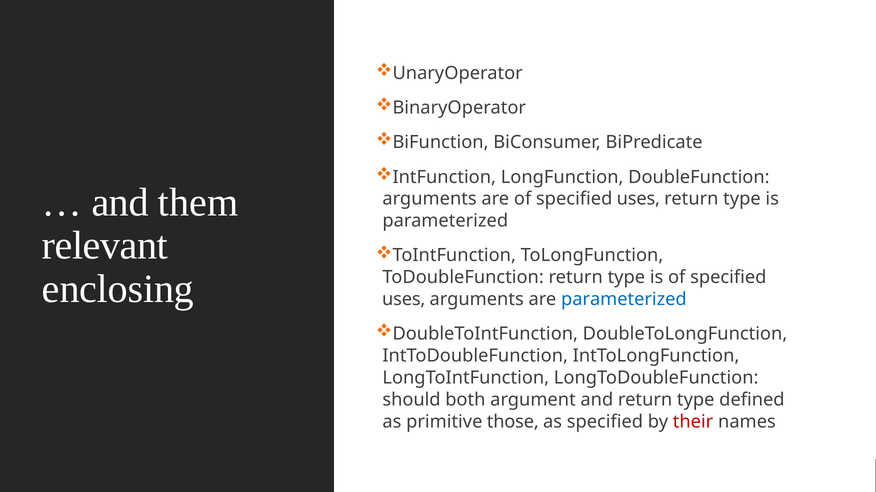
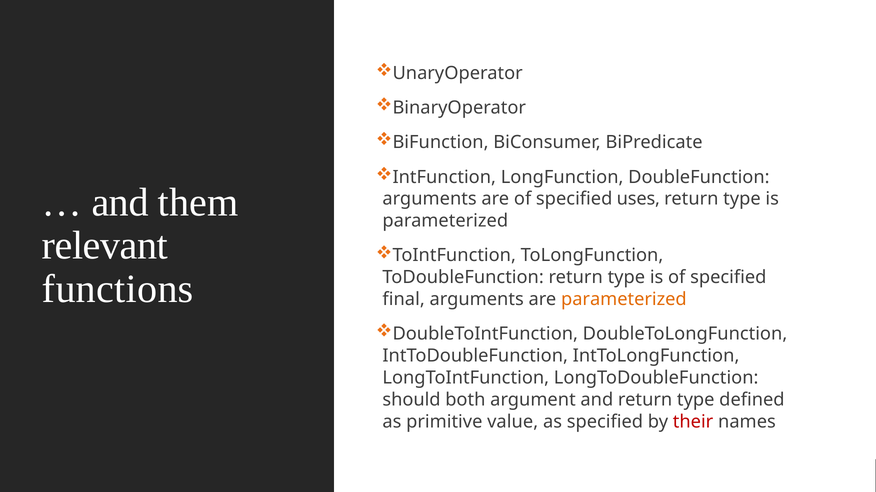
enclosing: enclosing -> functions (118, 290)
uses: uses -> final (404, 300)
parameterized colour: blue -> orange (624, 300)
those: those -> value (513, 422)
